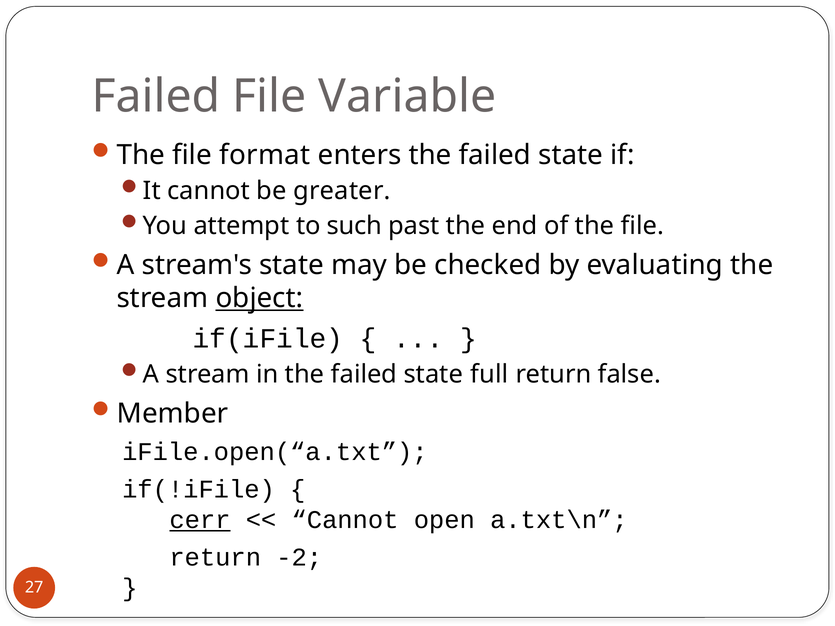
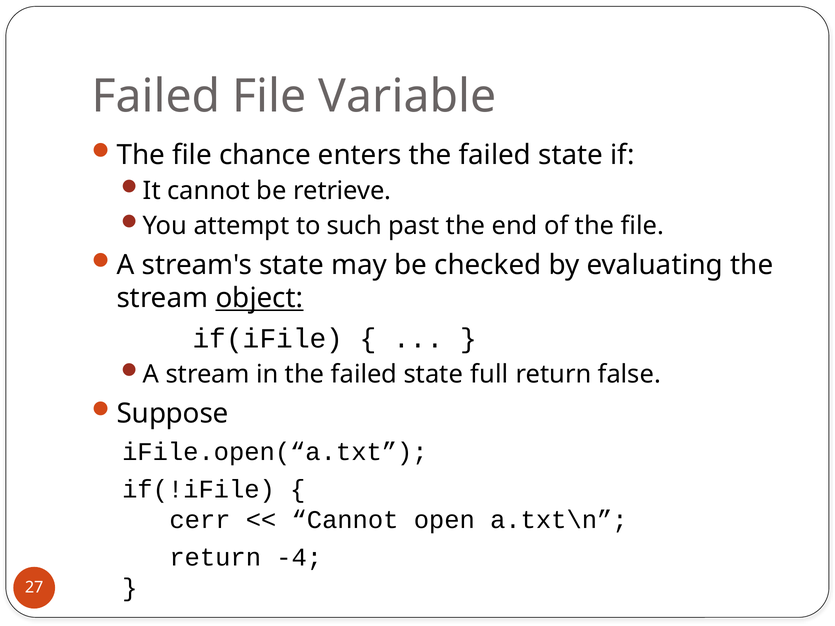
format: format -> chance (265, 155)
greater: greater -> retrieve (342, 191)
Member: Member -> Suppose (173, 414)
cerr underline: present -> none (200, 520)
-2: -2 -> -4 (299, 557)
